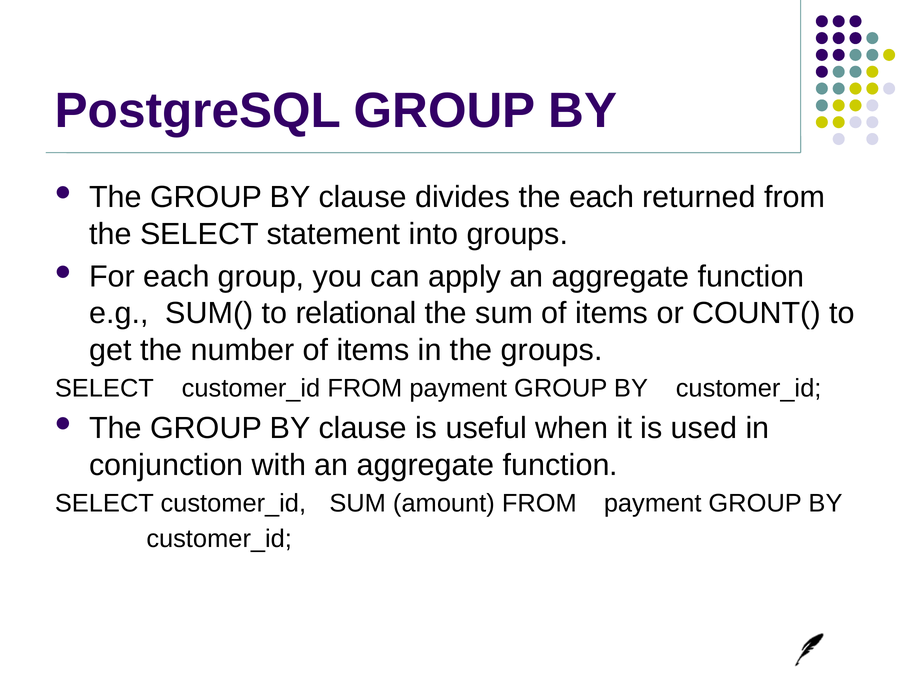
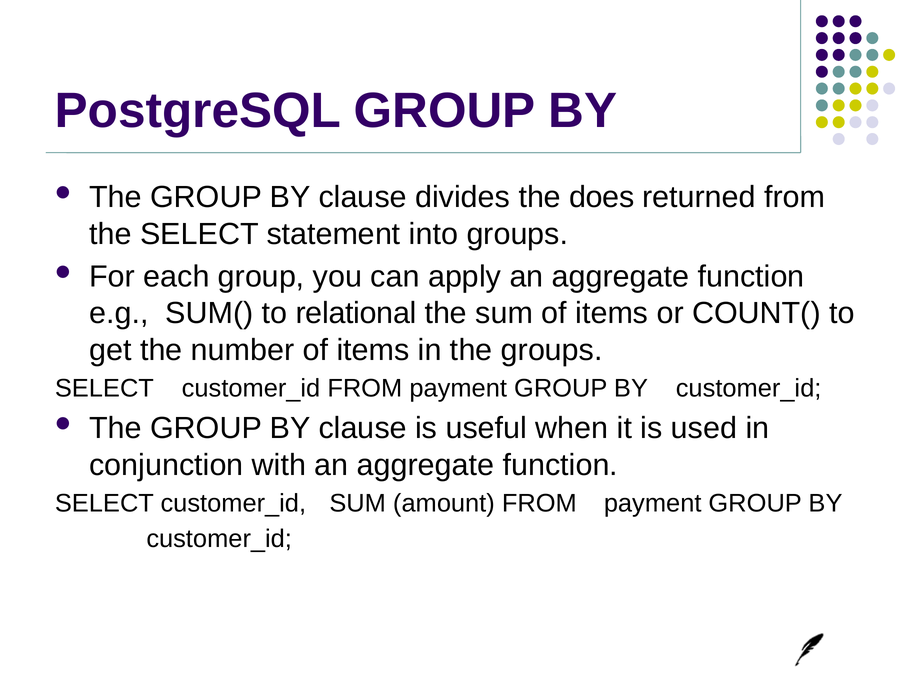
the each: each -> does (602, 197)
